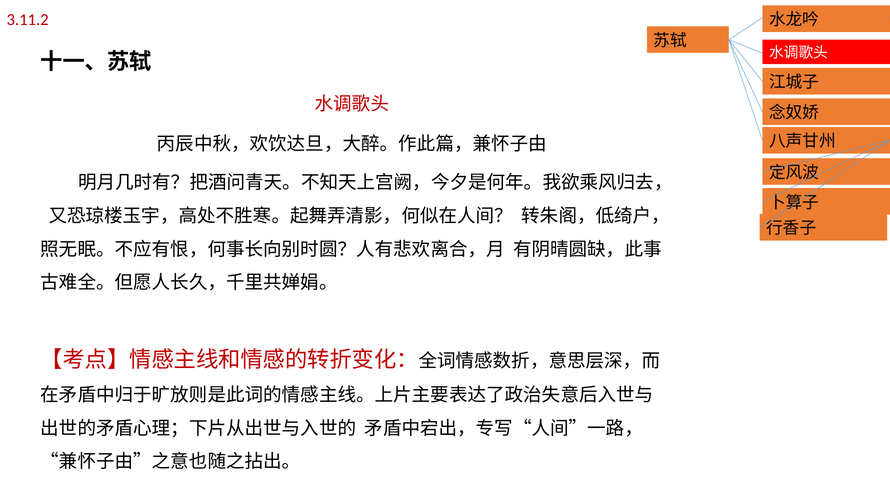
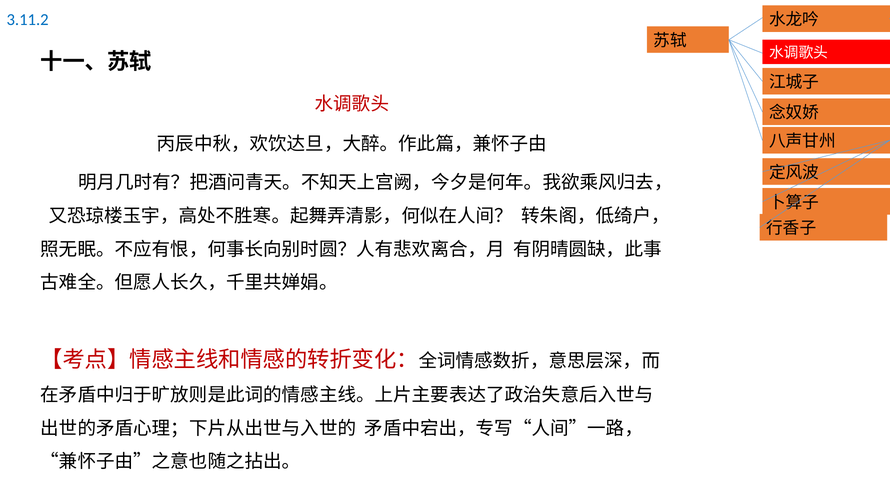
3.11.2 colour: red -> blue (28, 20)
